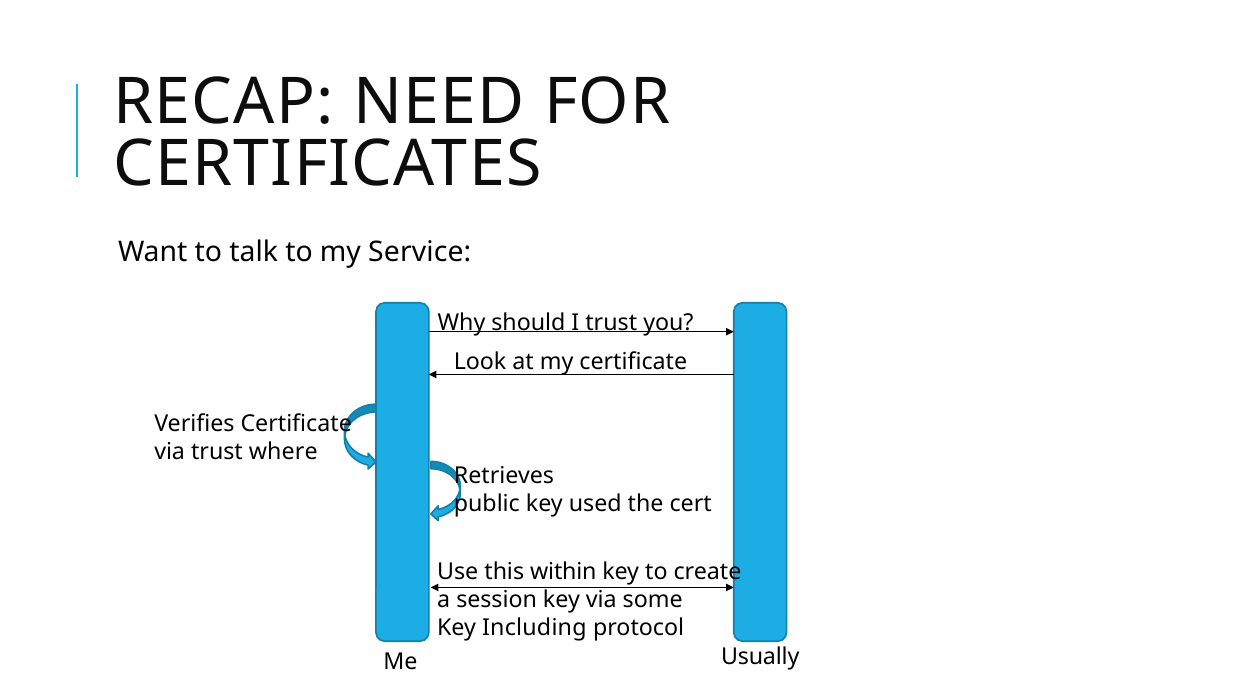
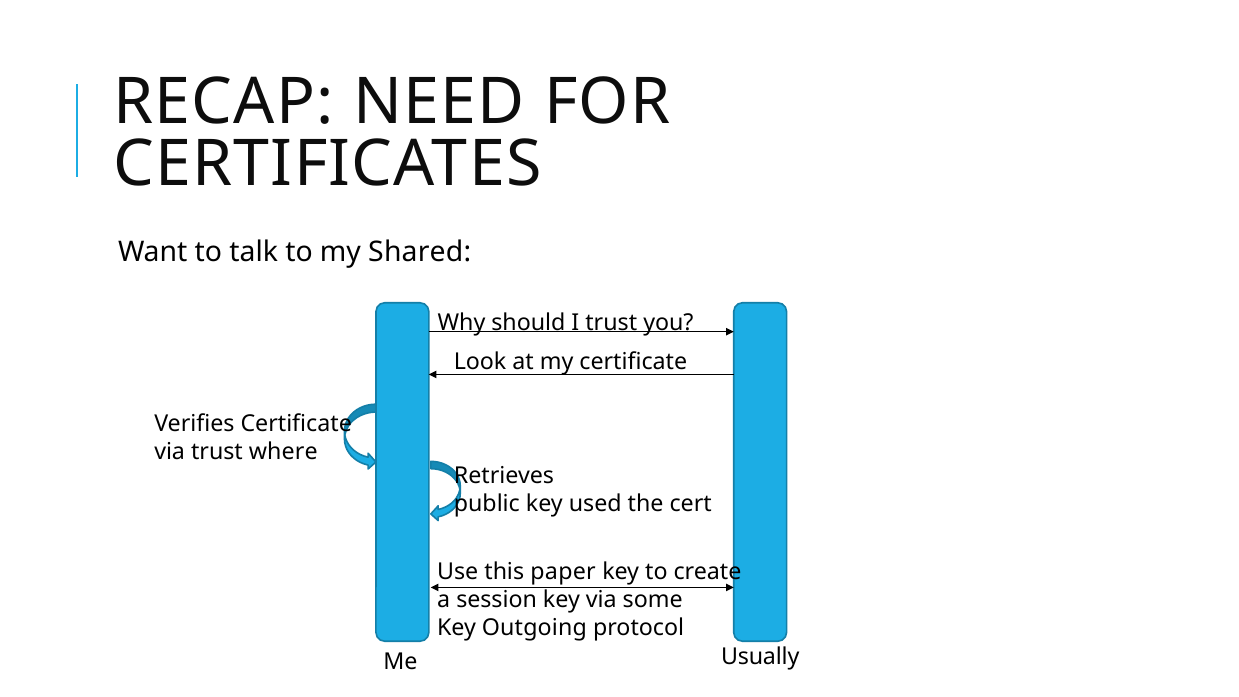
Service: Service -> Shared (420, 252)
within: within -> paper (563, 572)
Including: Including -> Outgoing (534, 628)
